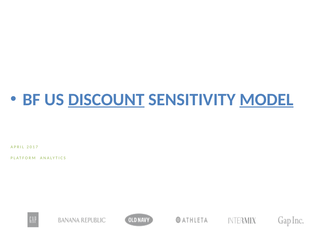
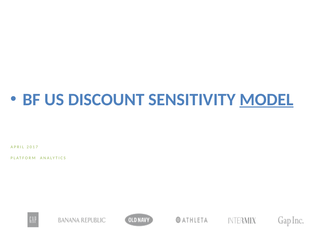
DISCOUNT underline: present -> none (106, 100)
